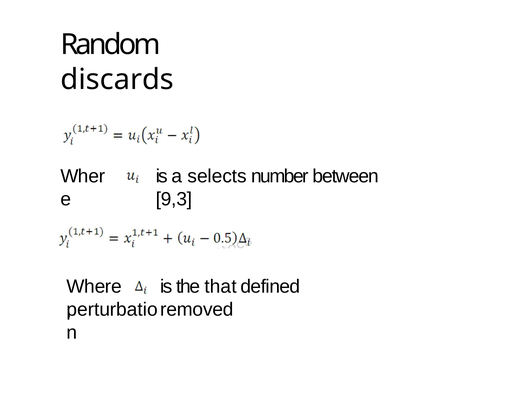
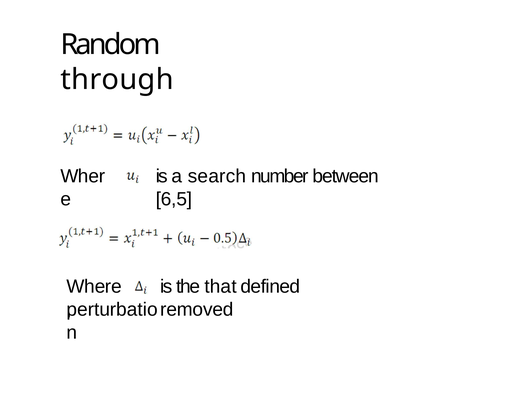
discards: discards -> through (117, 80)
selects: selects -> search (217, 176)
9,3: 9,3 -> 6,5 (174, 199)
